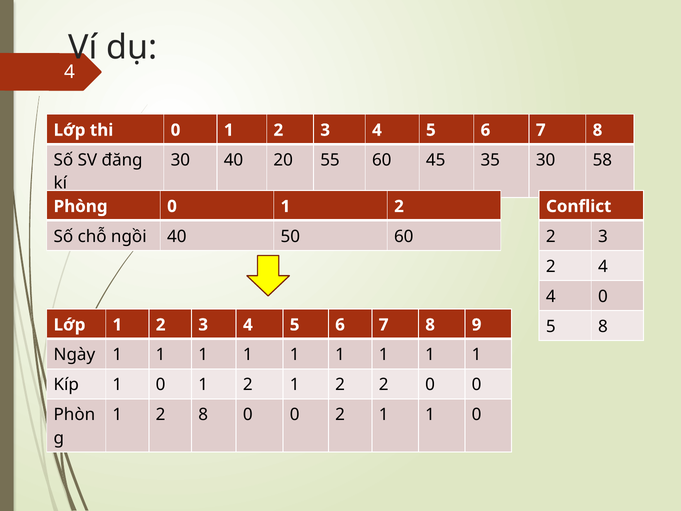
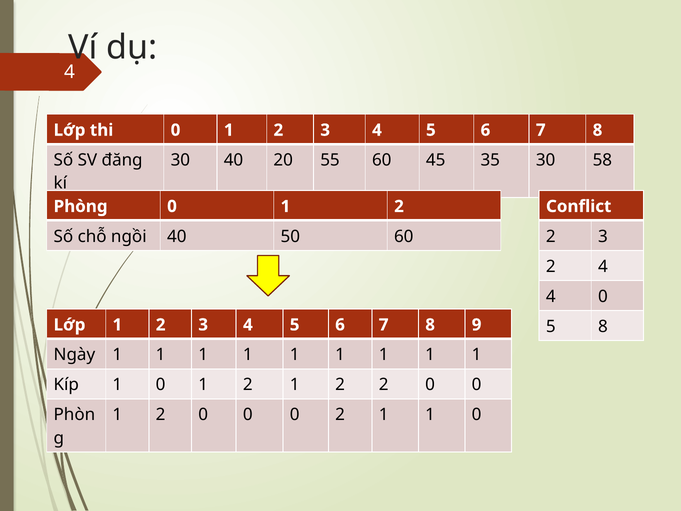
1 2 8: 8 -> 0 (203, 415)
